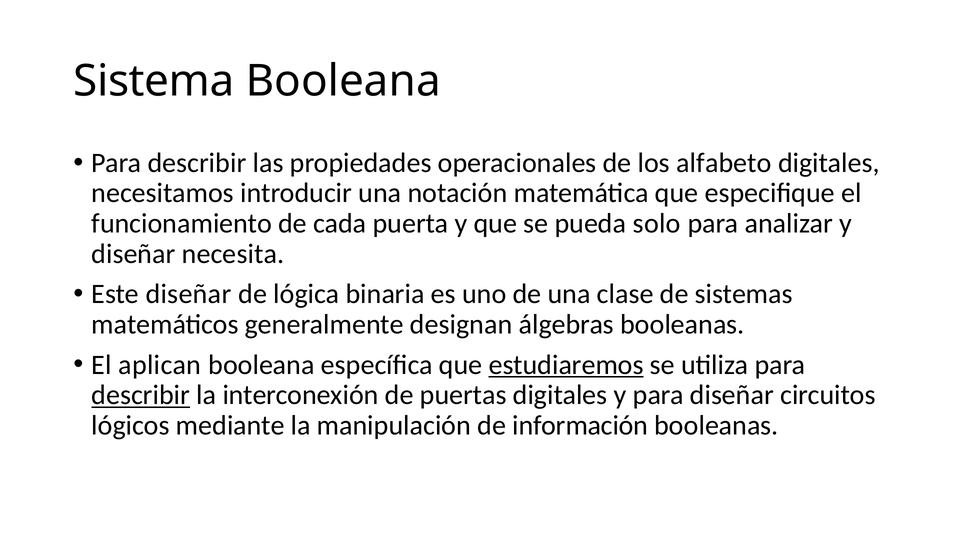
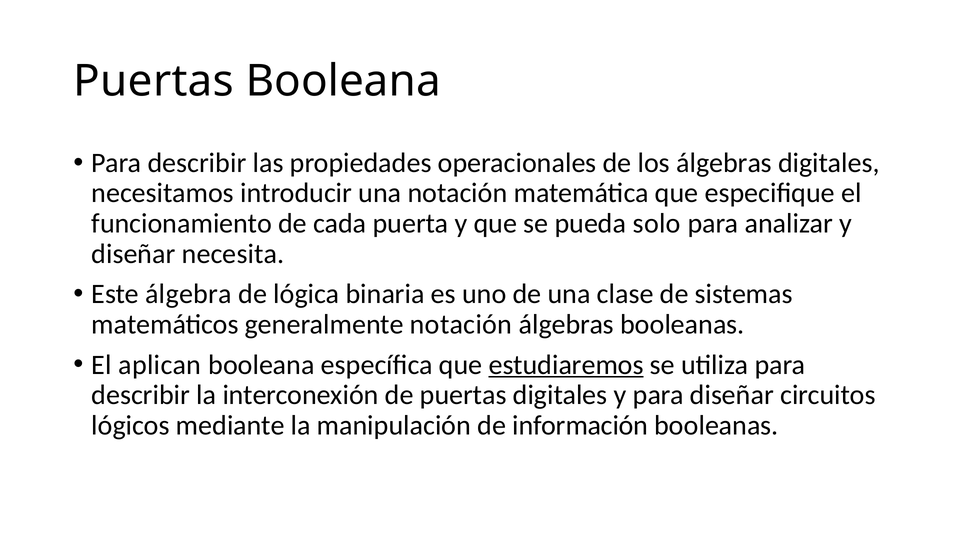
Sistema: Sistema -> Puertas (154, 81)
los alfabeto: alfabeto -> álgebras (724, 163)
Este diseñar: diseñar -> álgebra (189, 294)
generalmente designan: designan -> notación (461, 324)
describir underline: present -> none (141, 395)
